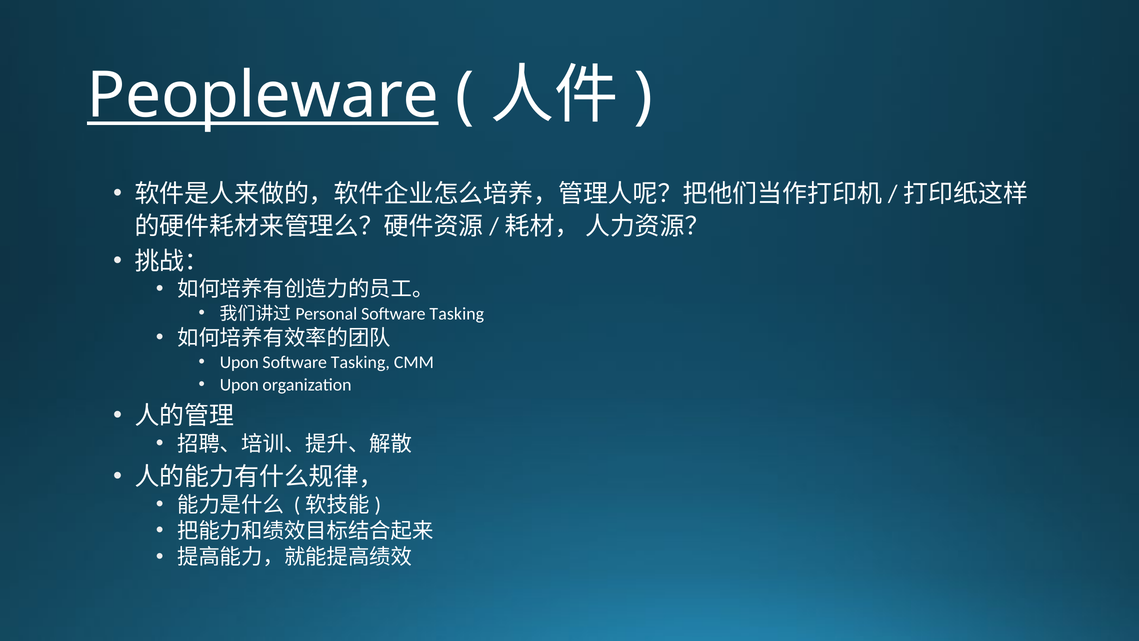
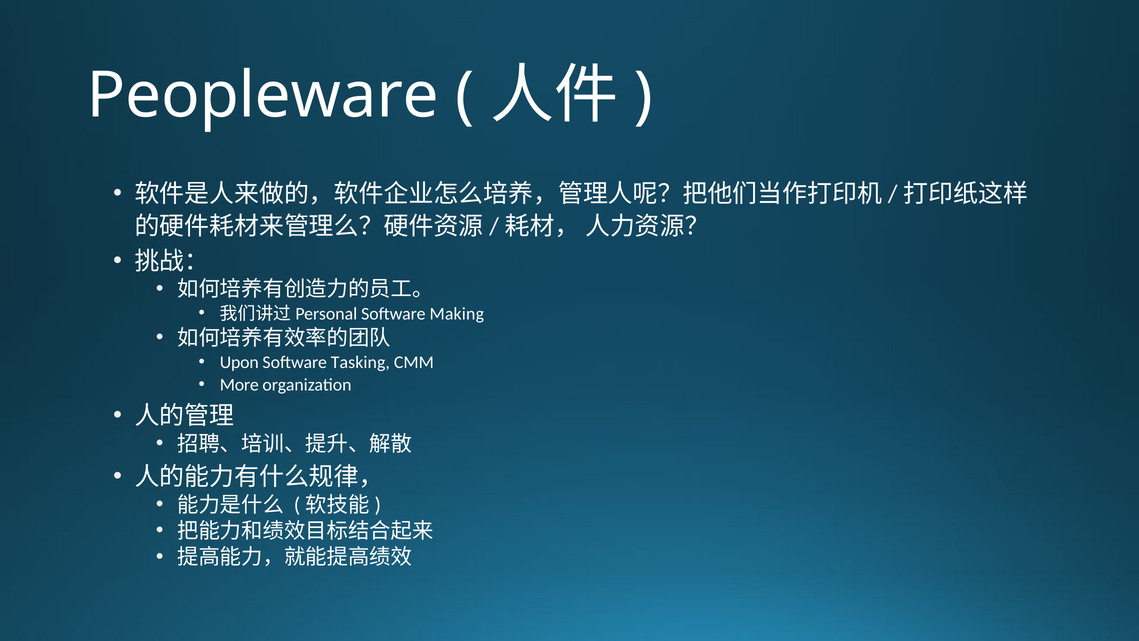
Peopleware underline: present -> none (263, 96)
Tasking: Tasking -> Making (457, 314)
Upon: Upon -> More (239, 385)
